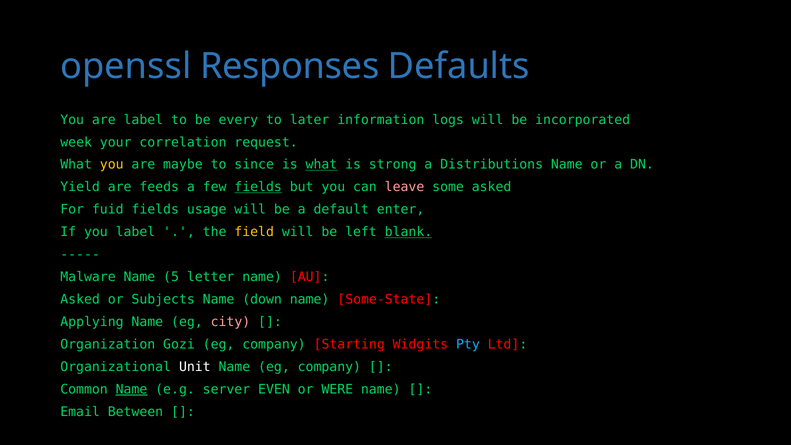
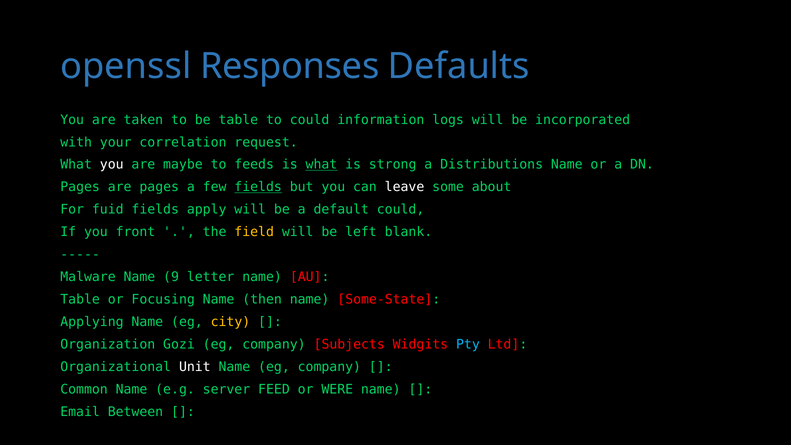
are label: label -> taken (143, 120)
be every: every -> table (238, 120)
to later: later -> could (310, 120)
week: week -> with (76, 142)
you colour: yellow -> white (112, 165)
since: since -> feeds (254, 165)
Yield: Yield -> Pages (80, 187)
are feeds: feeds -> pages (159, 187)
leave colour: pink -> white (405, 187)
some asked: asked -> about (492, 187)
usage: usage -> apply (207, 210)
default enter: enter -> could (401, 210)
you label: label -> front (135, 232)
blank underline: present -> none (408, 232)
5: 5 -> 9 (171, 277)
Asked: Asked -> Table (80, 299)
Subjects: Subjects -> Focusing (163, 299)
down: down -> then (262, 299)
city colour: pink -> yellow (230, 322)
Starting: Starting -> Subjects (349, 344)
Name underline: present -> none (132, 389)
EVEN: EVEN -> FEED (274, 389)
